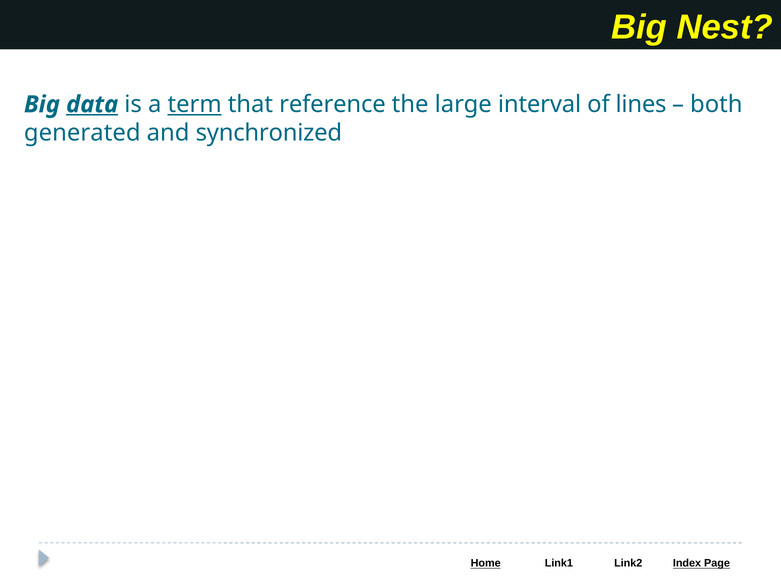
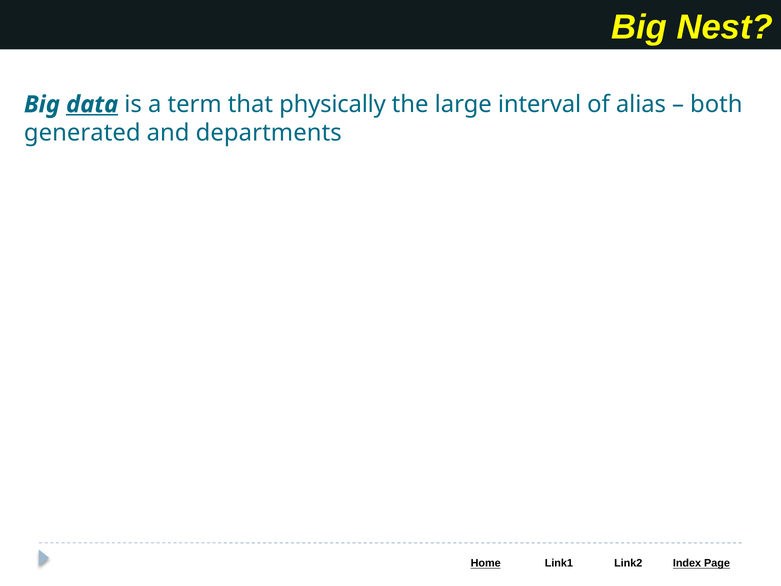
term underline: present -> none (195, 104)
reference: reference -> physically (333, 104)
lines: lines -> alias (641, 104)
synchronized: synchronized -> departments (269, 133)
